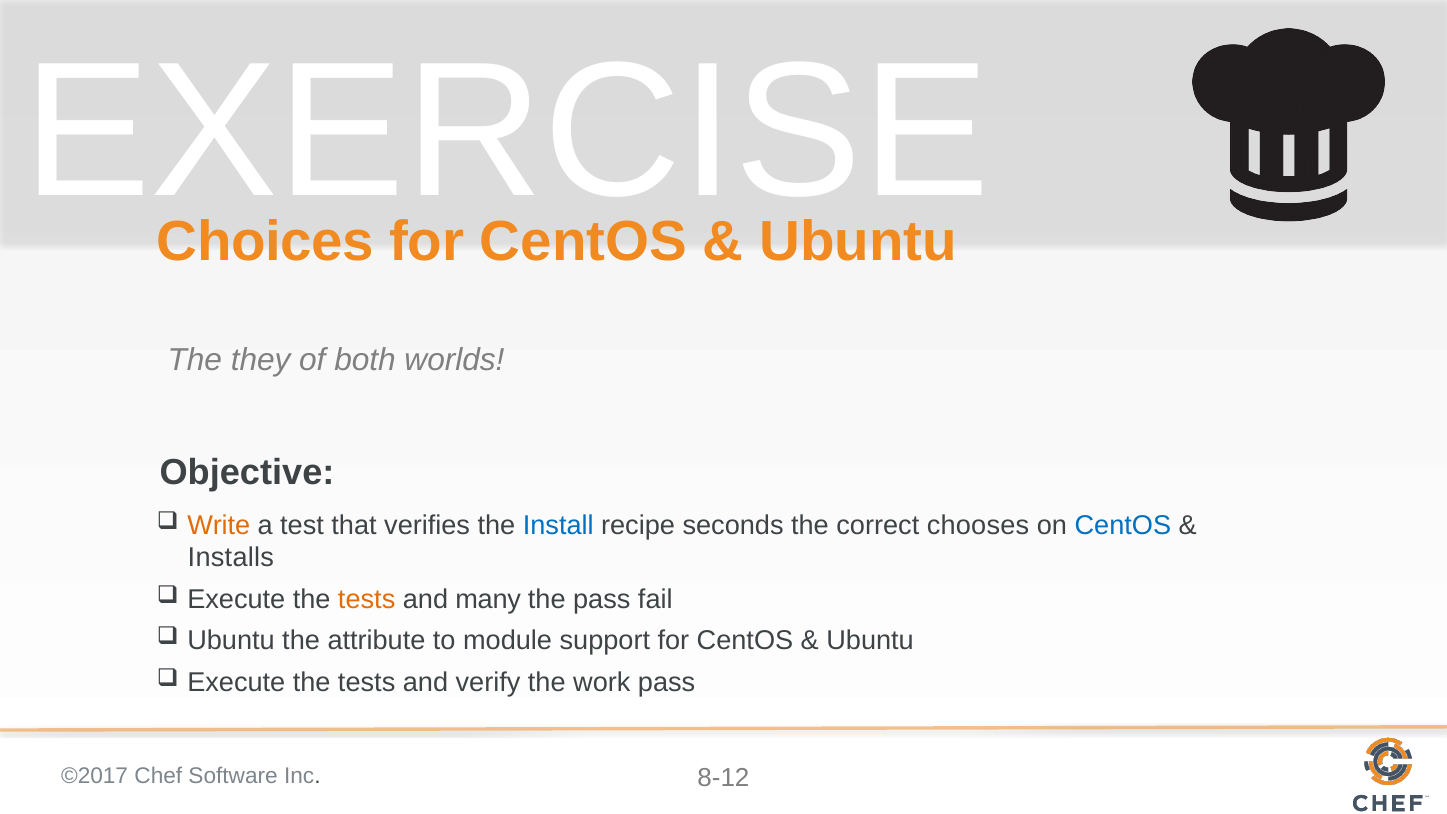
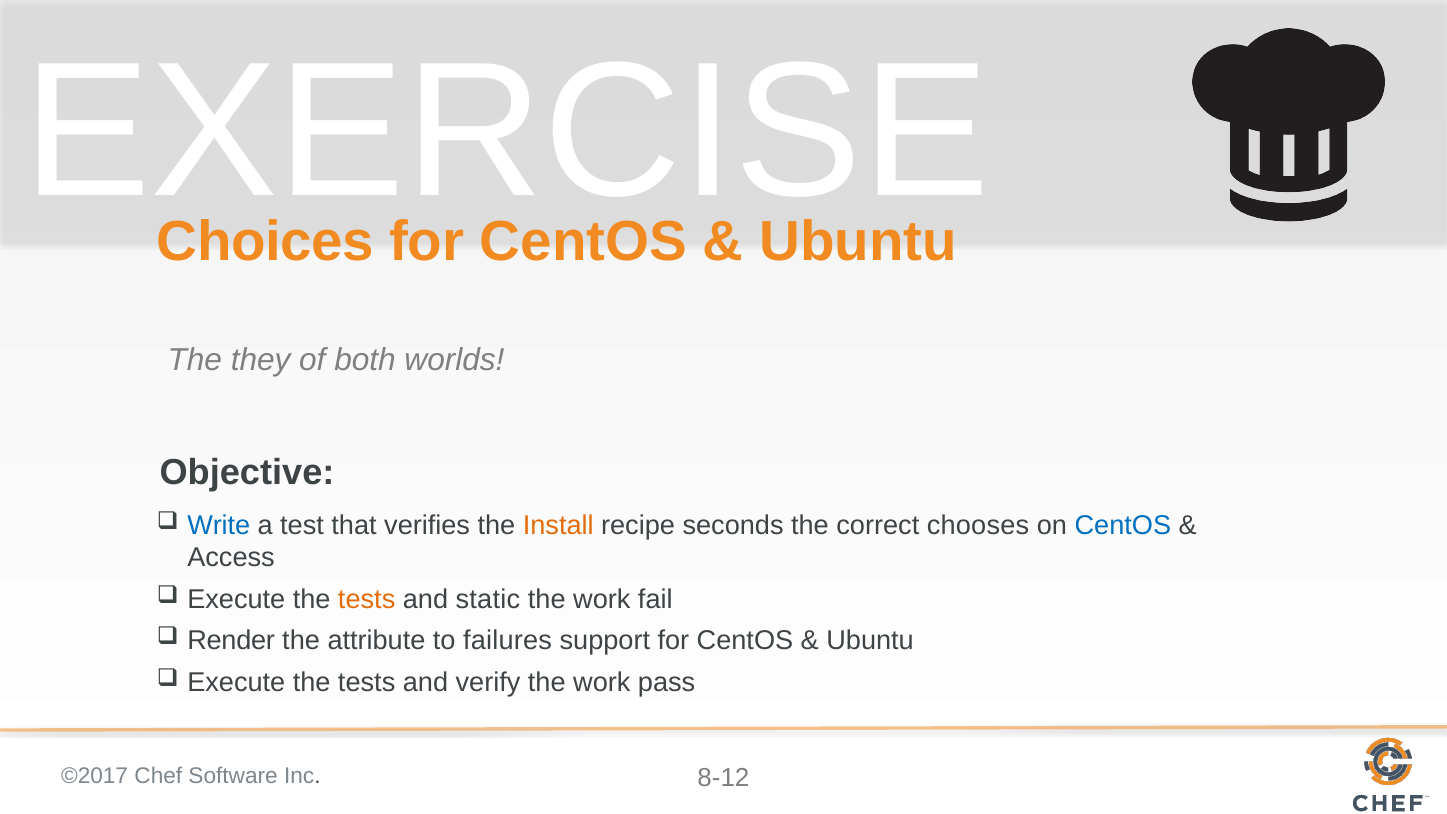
Write colour: orange -> blue (219, 525)
Install colour: blue -> orange (558, 525)
Installs: Installs -> Access (231, 558)
many: many -> static (488, 599)
pass: pass -> work (602, 599)
Ubuntu: Ubuntu -> Render (231, 641)
module: module -> failures (507, 641)
